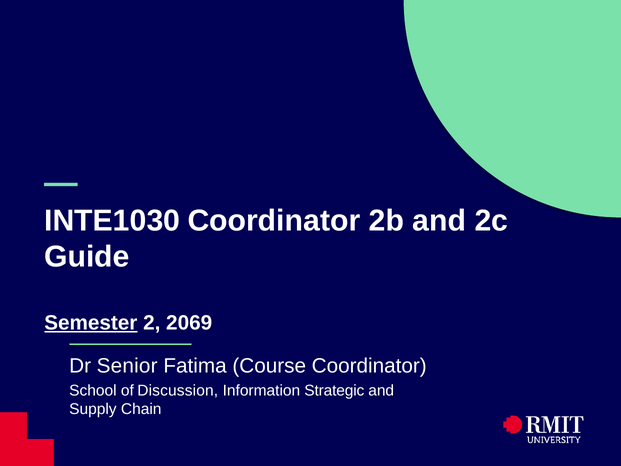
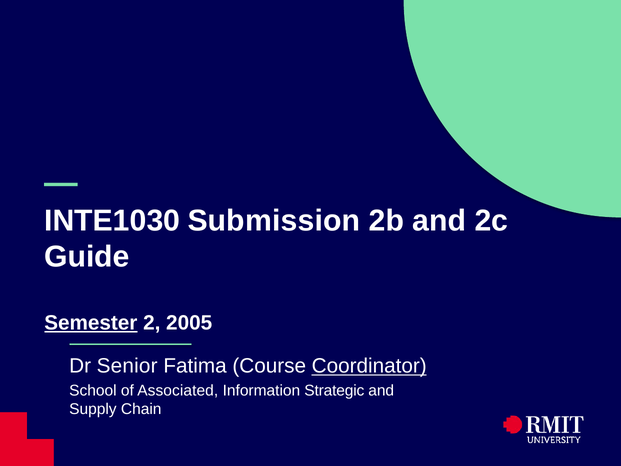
INTE1030 Coordinator: Coordinator -> Submission (274, 220)
2069: 2069 -> 2005 (189, 323)
Coordinator underline: none -> present (369, 366)
Discussion: Discussion -> Associated (178, 390)
